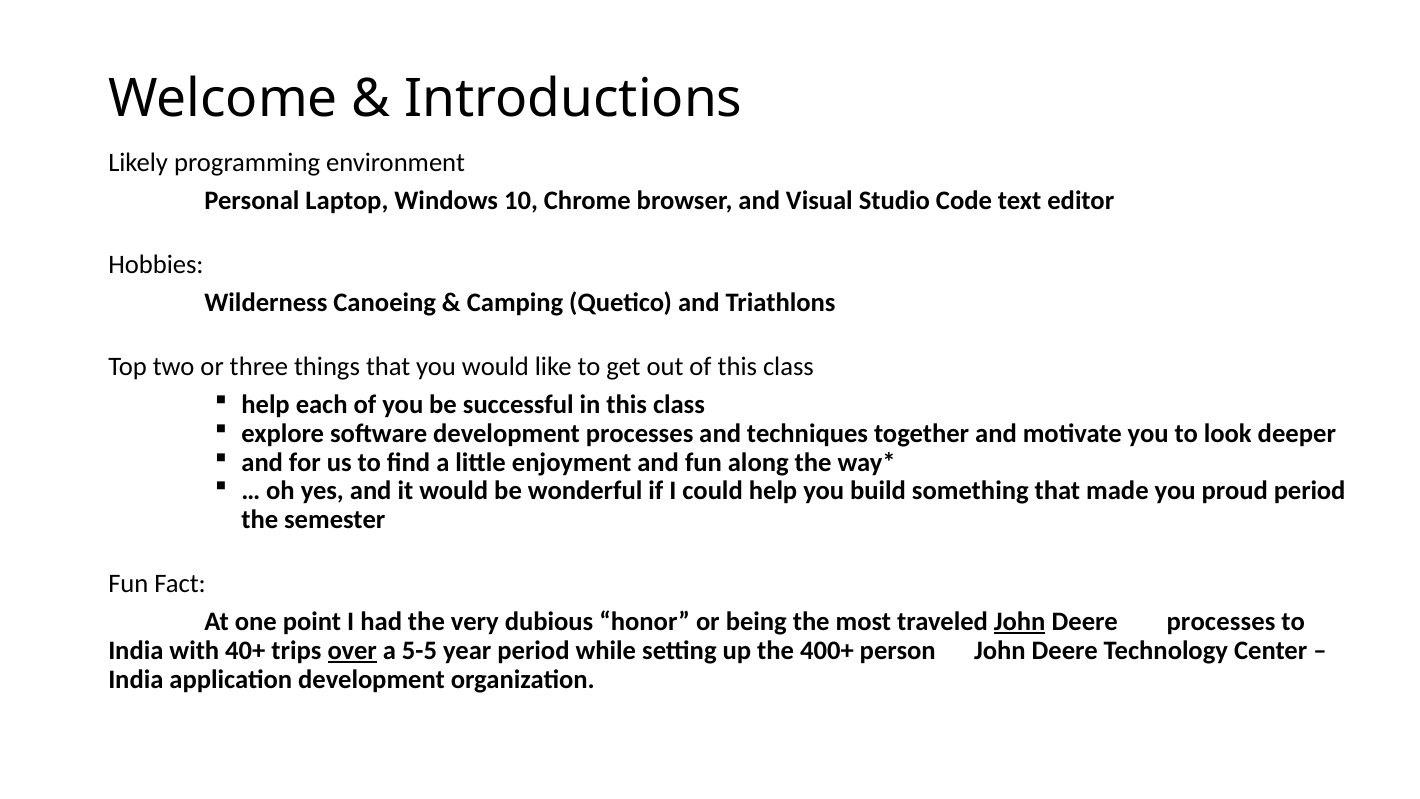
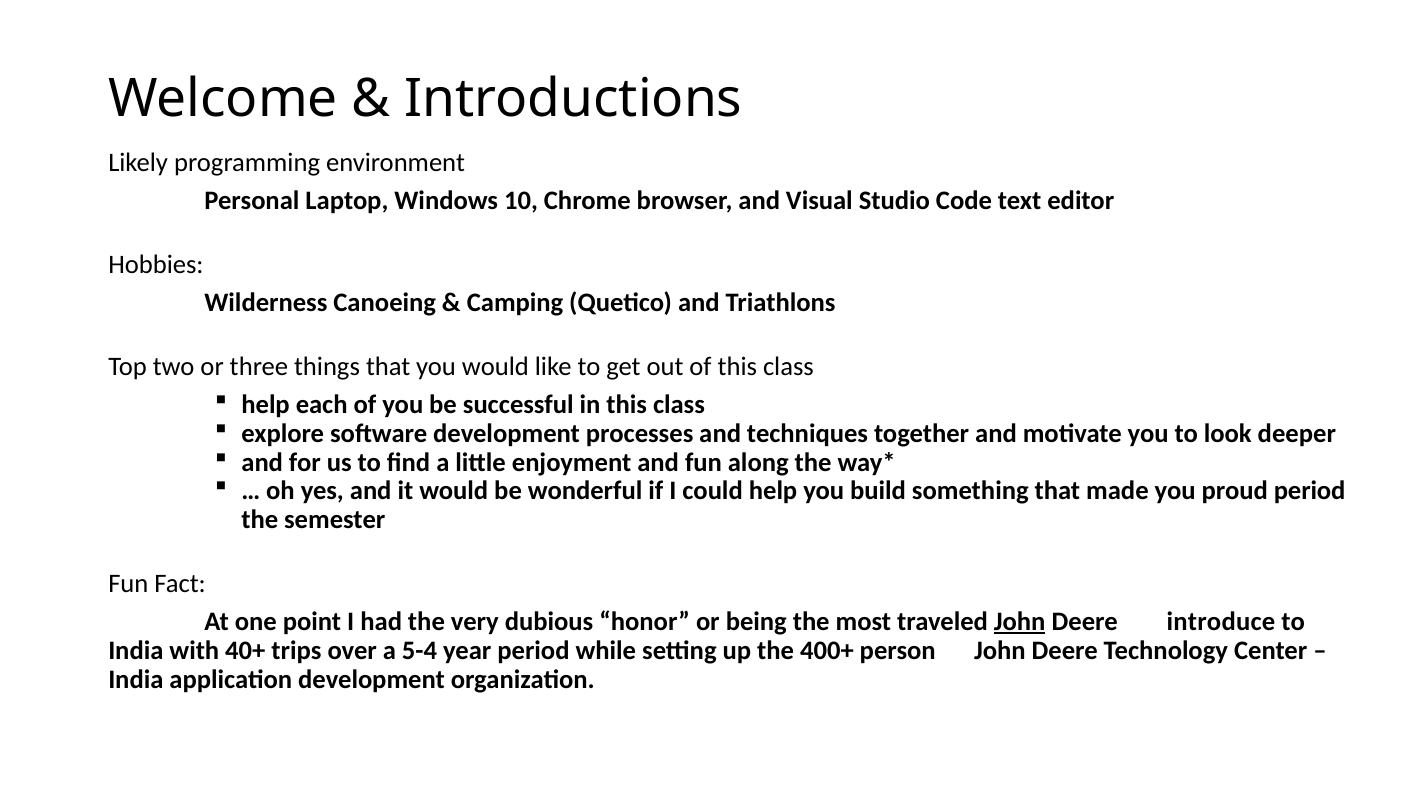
Deere processes: processes -> introduce (1221, 622)
over underline: present -> none (352, 650)
5-5: 5-5 -> 5-4 (420, 650)
